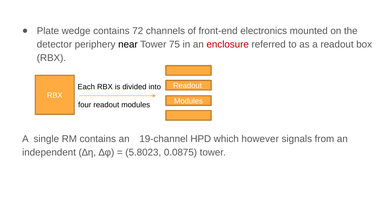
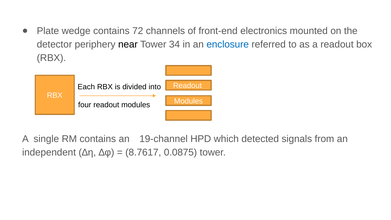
75: 75 -> 34 (174, 44)
enclosure colour: red -> blue (228, 44)
however: however -> detected (260, 139)
5.8023: 5.8023 -> 8.7617 (143, 152)
